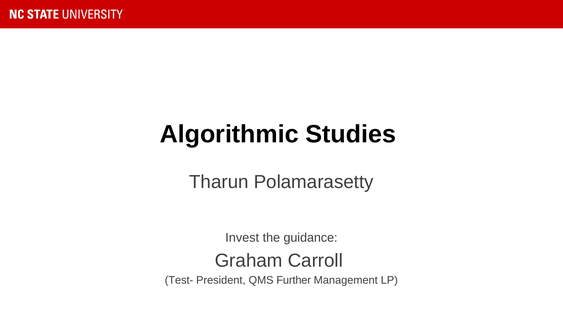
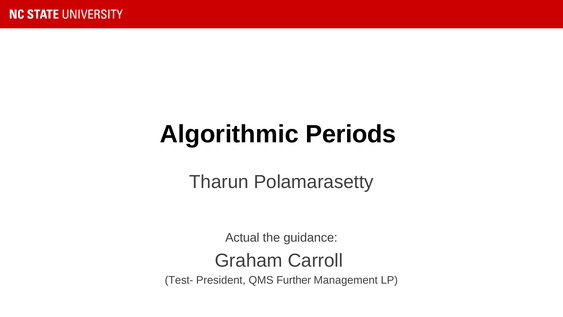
Studies: Studies -> Periods (351, 134)
Invest: Invest -> Actual (242, 237)
